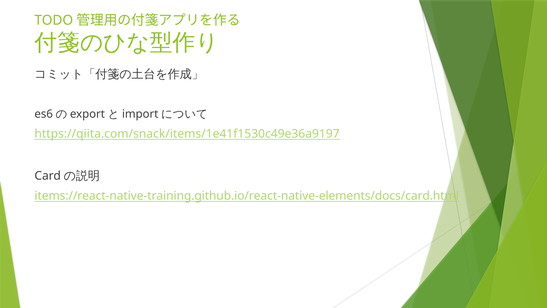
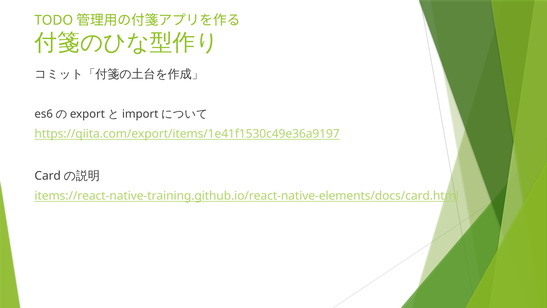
https://qiita.com/snack/items/1e41f1530c49e36a9197: https://qiita.com/snack/items/1e41f1530c49e36a9197 -> https://qiita.com/export/items/1e41f1530c49e36a9197 (187, 134)
